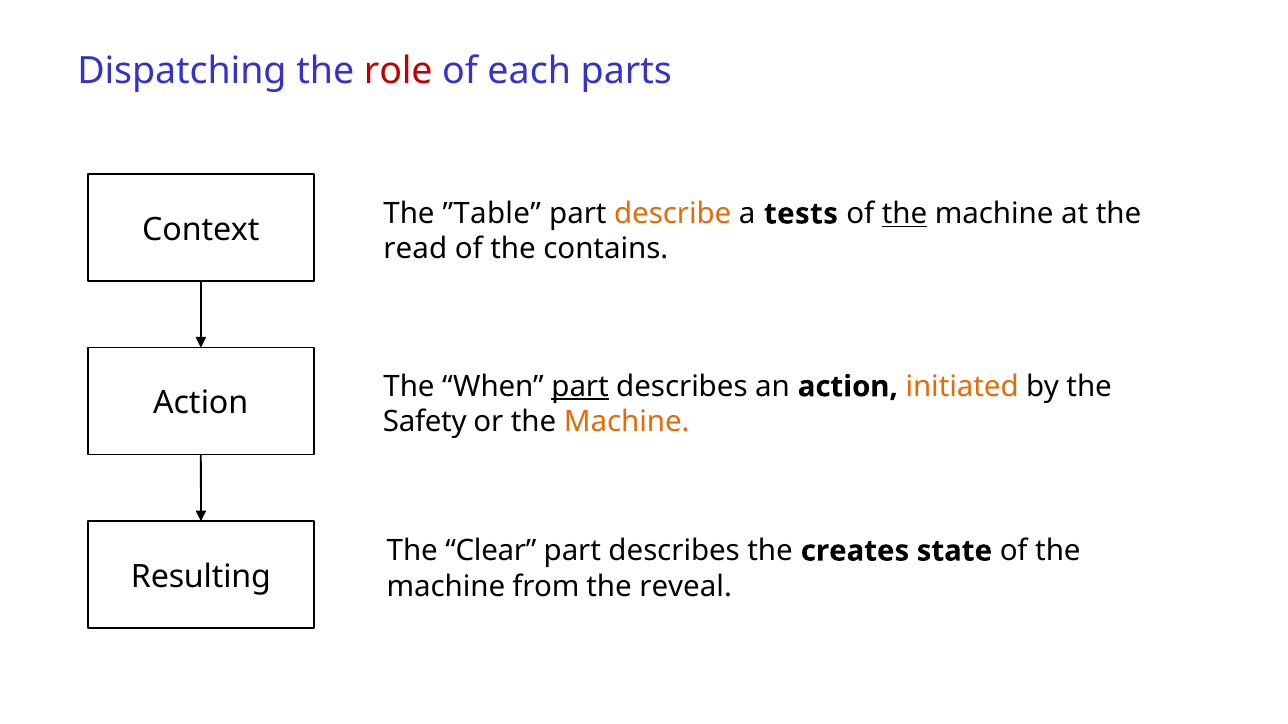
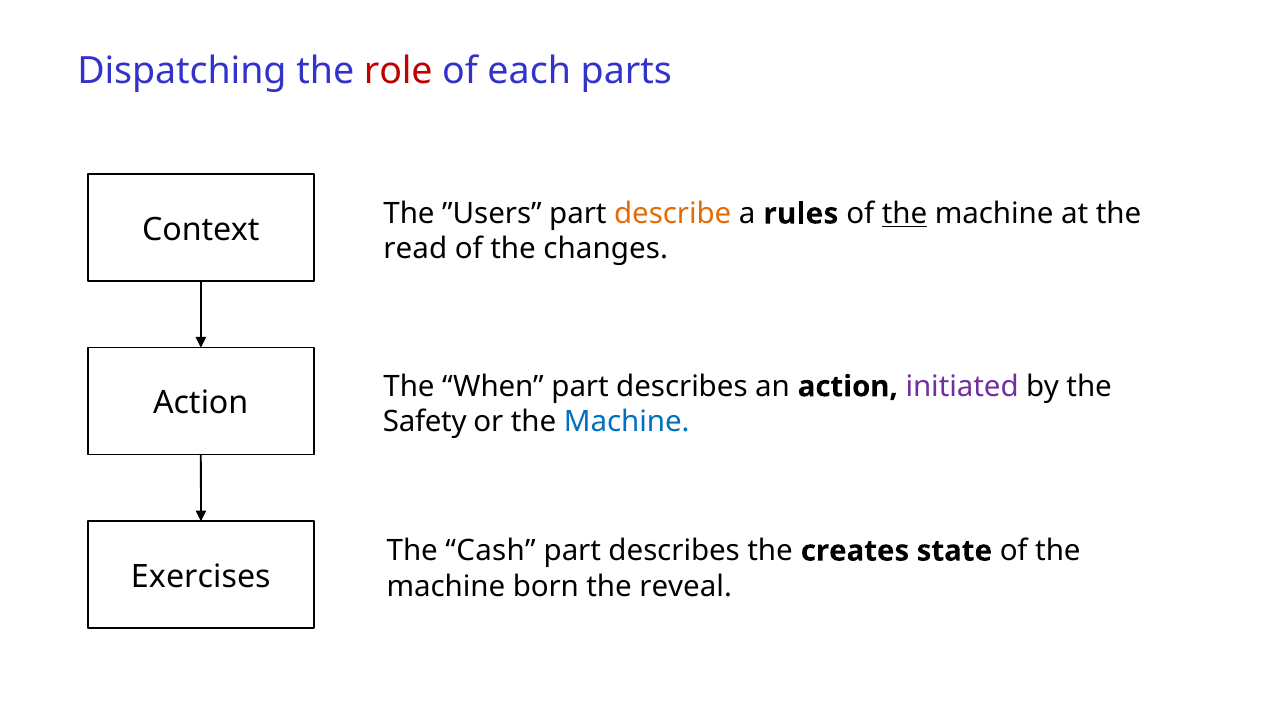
”Table: ”Table -> ”Users (492, 214)
tests: tests -> rules (801, 214)
contains: contains -> changes (606, 249)
part underline: present -> none (580, 387)
initiated colour: orange -> purple (962, 387)
Machine colour: orange -> blue (627, 422)
Clear: Clear -> Cash (491, 551)
Resulting: Resulting -> Exercises (201, 577)
from: from -> born (546, 587)
